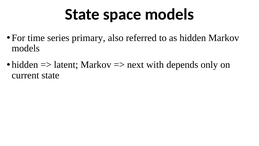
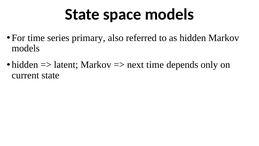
next with: with -> time (155, 65)
